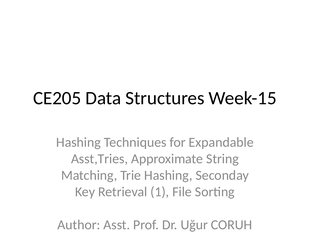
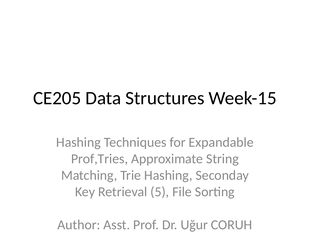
Asst,Tries: Asst,Tries -> Prof,Tries (99, 159)
1: 1 -> 5 (160, 192)
